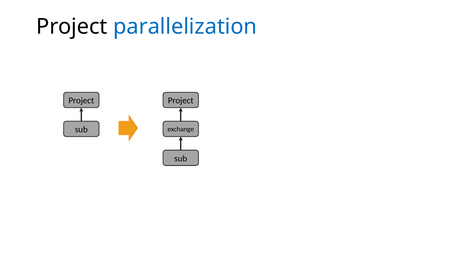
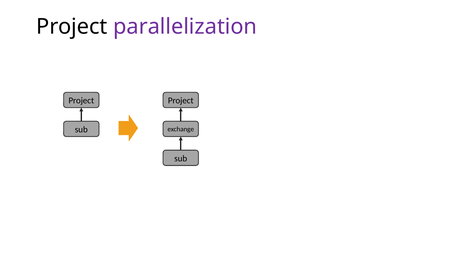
parallelization colour: blue -> purple (185, 26)
